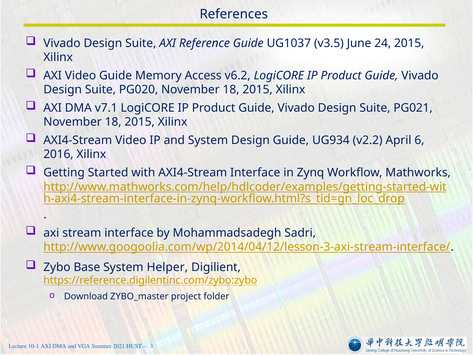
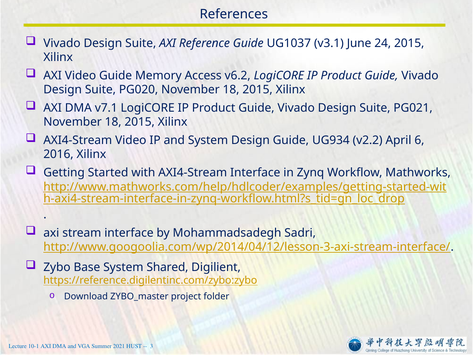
v3.5: v3.5 -> v3.1 (329, 43)
Helper: Helper -> Shared (167, 267)
